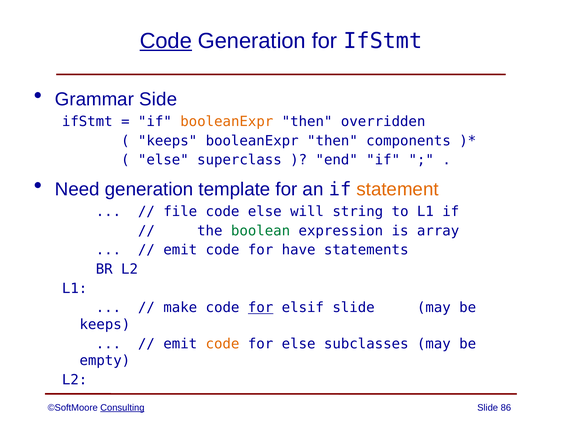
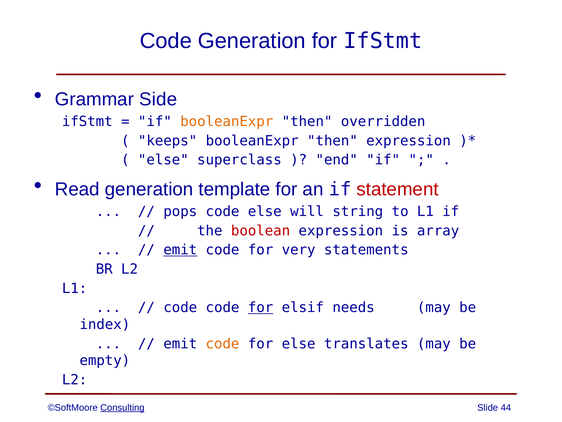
Code underline: present -> none (166, 41)
then components: components -> expression (409, 141)
Need: Need -> Read (77, 189)
statement colour: orange -> red (398, 189)
file: file -> pops (180, 211)
boolean colour: green -> red (261, 230)
emit underline: none -> present (180, 250)
have: have -> very (299, 250)
make: make -> code (180, 307)
elsif slide: slide -> needs (354, 307)
keeps: keeps -> index (105, 324)
subclasses: subclasses -> translates (366, 343)
86: 86 -> 44 (506, 407)
